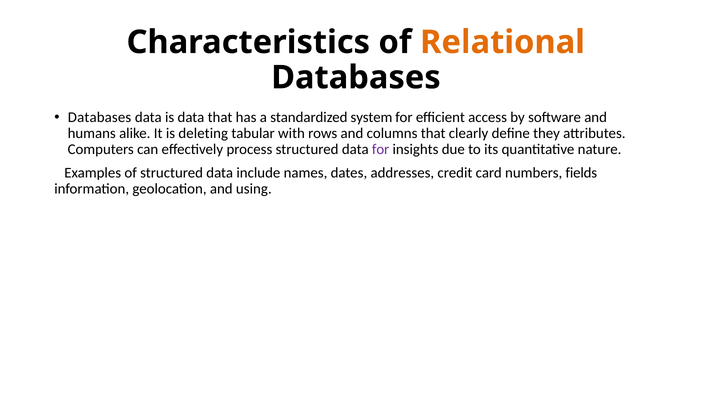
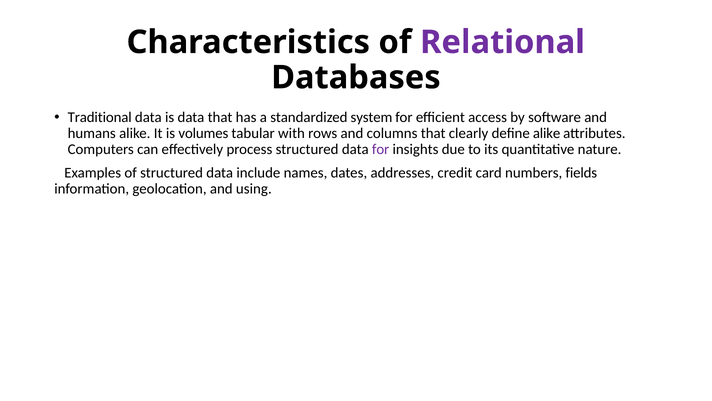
Relational colour: orange -> purple (502, 42)
Databases: Databases -> Traditional (100, 117)
deleting: deleting -> volumes (203, 133)
define they: they -> alike (547, 133)
